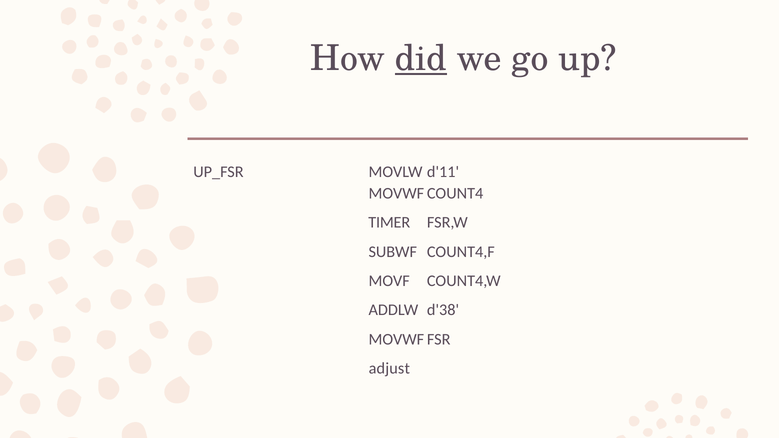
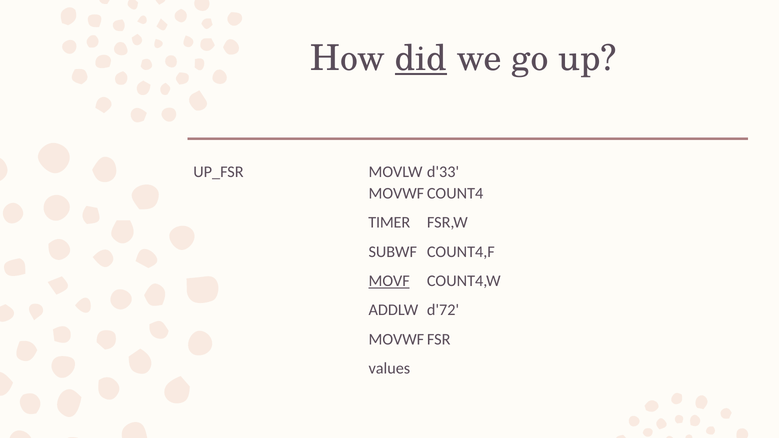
d'11: d'11 -> d'33 (443, 172)
MOVF underline: none -> present (389, 281)
d'38: d'38 -> d'72 (443, 310)
adjust: adjust -> values (389, 369)
